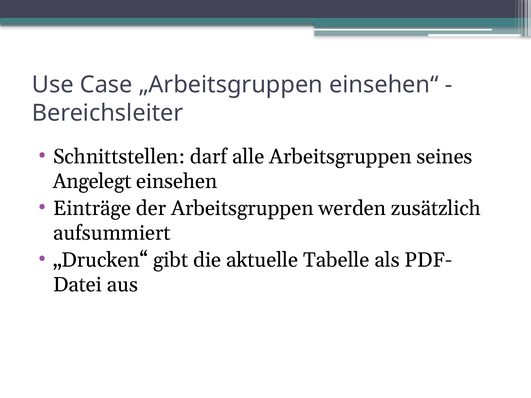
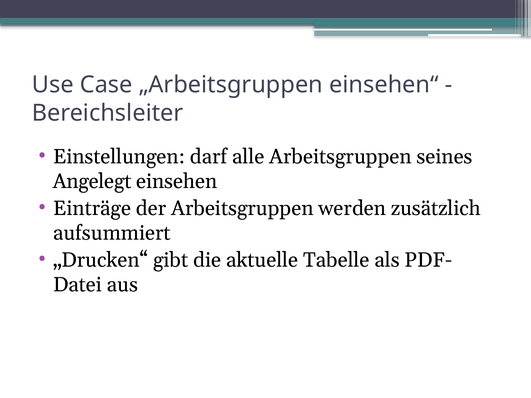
Schnittstellen: Schnittstellen -> Einstellungen (119, 157)
